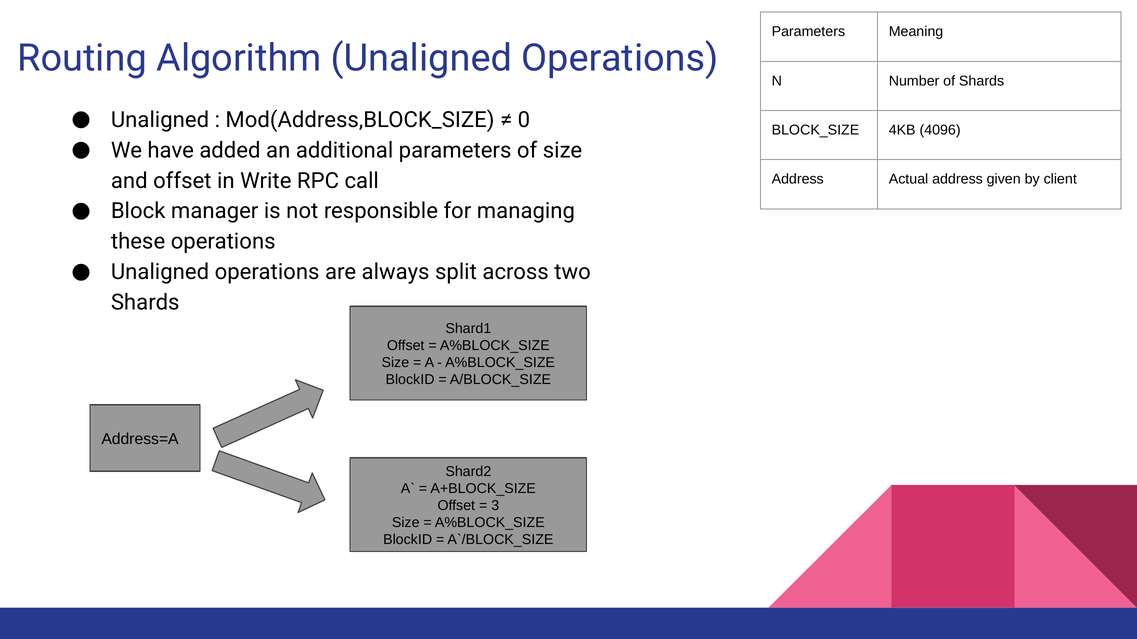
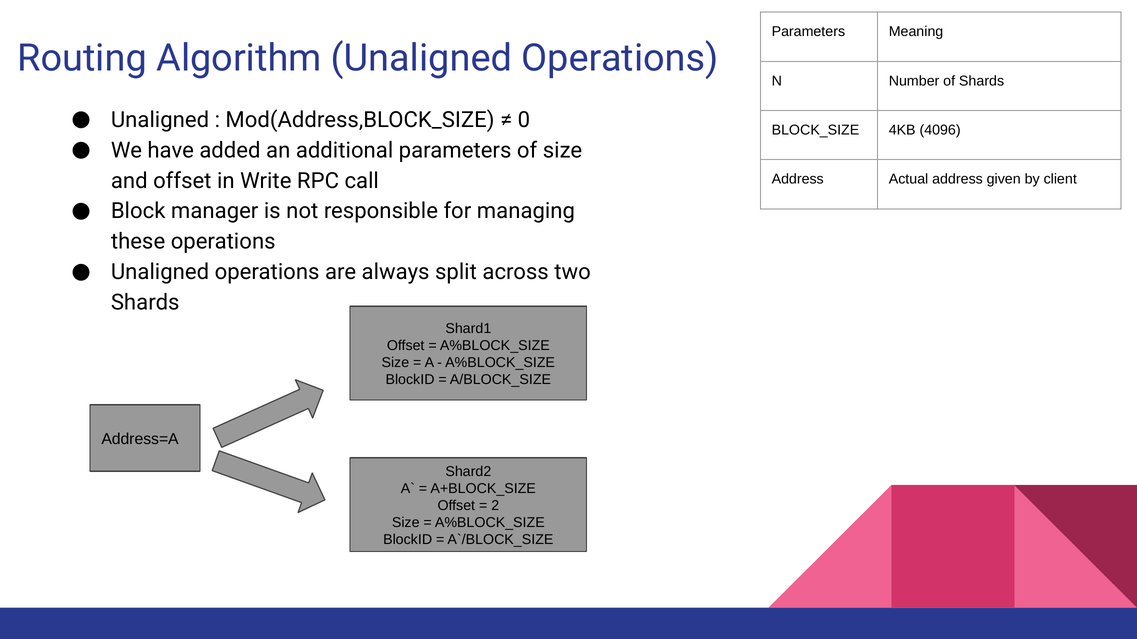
3: 3 -> 2 (495, 506)
